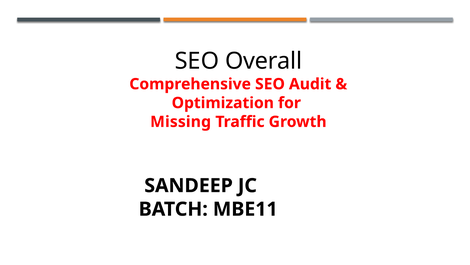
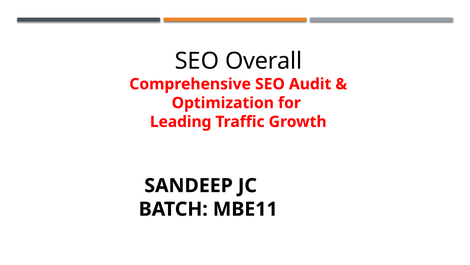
Missing: Missing -> Leading (181, 122)
